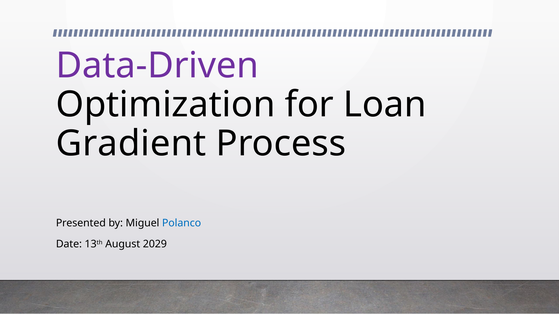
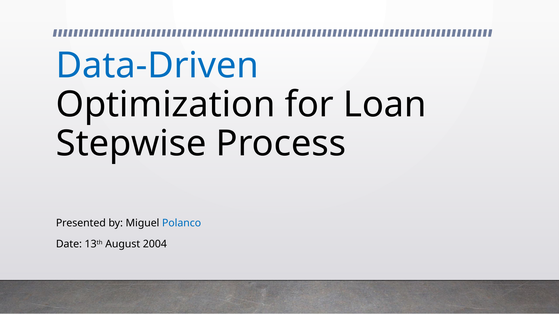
Data-Driven colour: purple -> blue (157, 66)
Gradient: Gradient -> Stepwise (131, 144)
2029: 2029 -> 2004 (155, 244)
